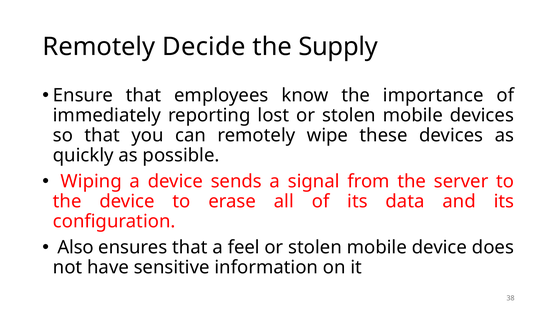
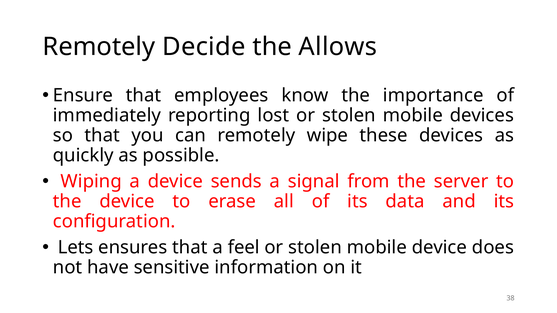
Supply: Supply -> Allows (338, 47)
Also: Also -> Lets (76, 247)
